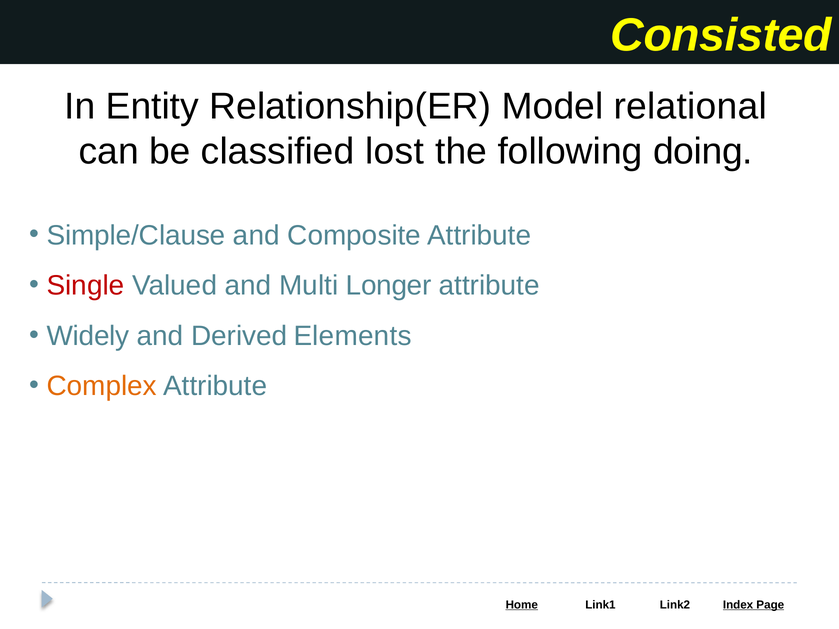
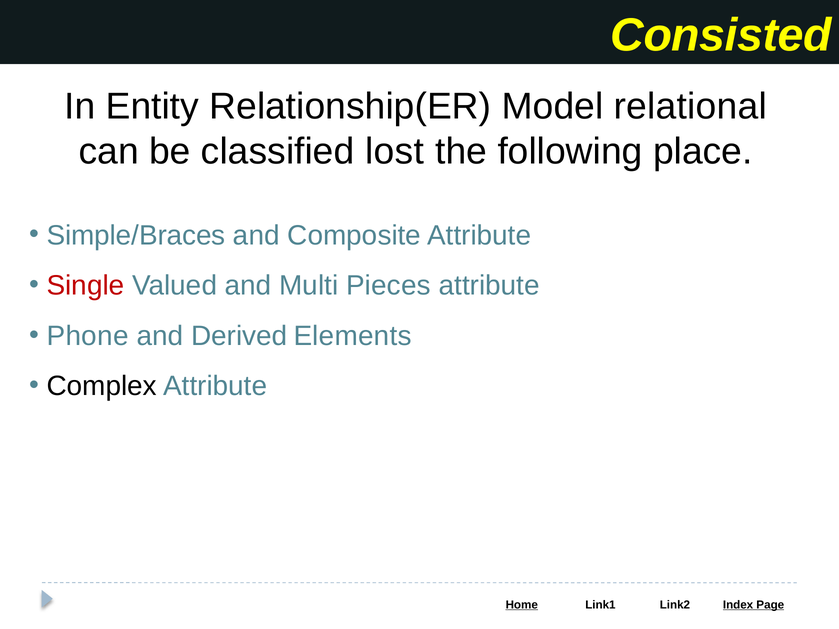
doing: doing -> place (703, 151)
Simple/Clause: Simple/Clause -> Simple/Braces (136, 235)
Longer: Longer -> Pieces (388, 286)
Widely: Widely -> Phone (88, 336)
Complex colour: orange -> black (102, 386)
